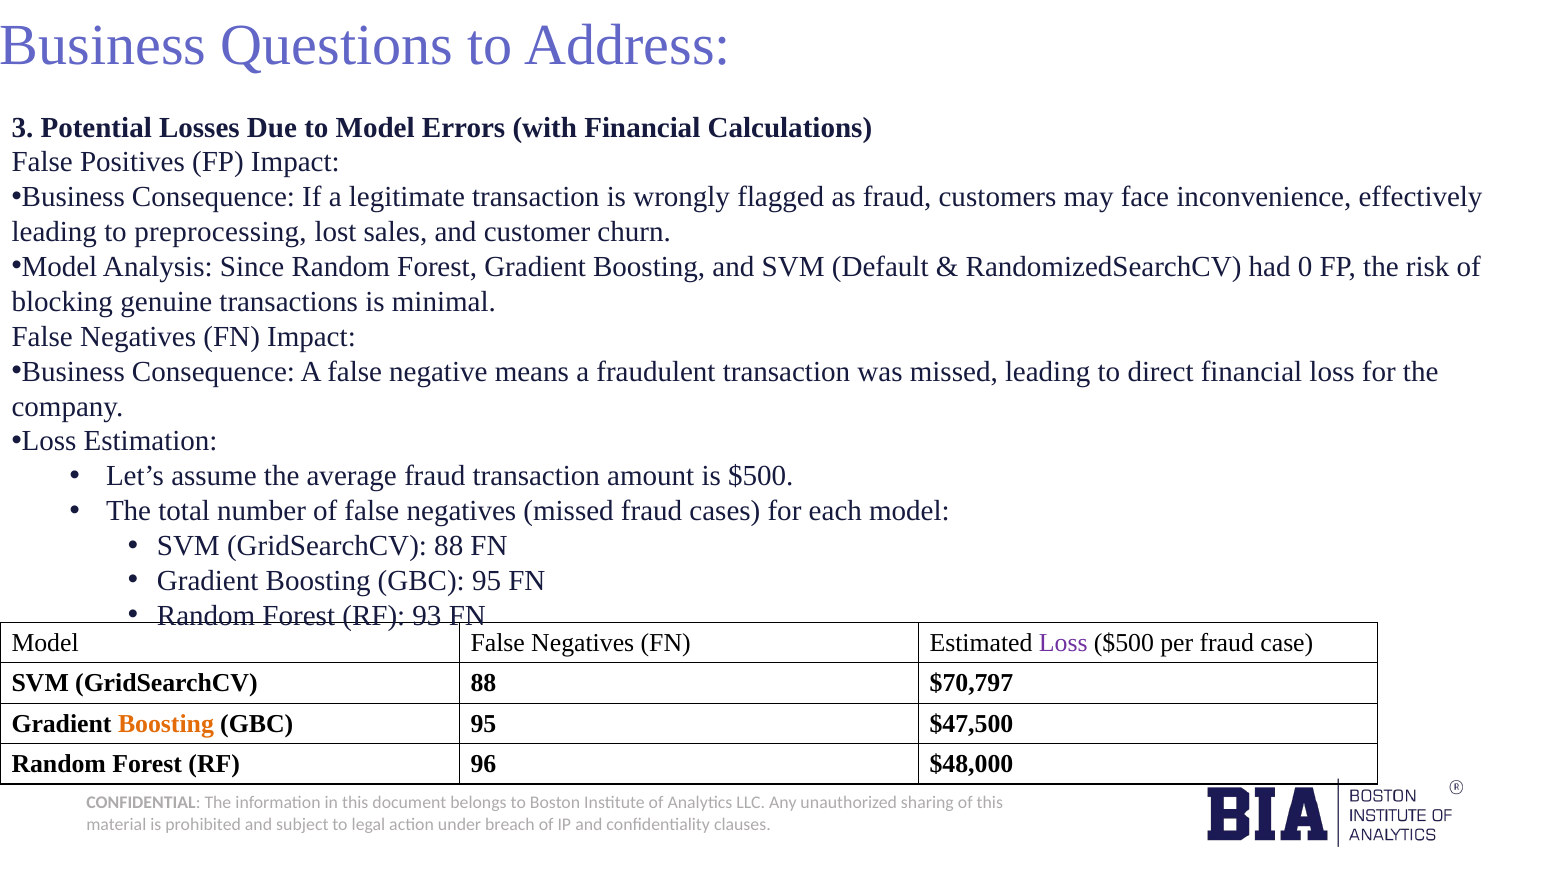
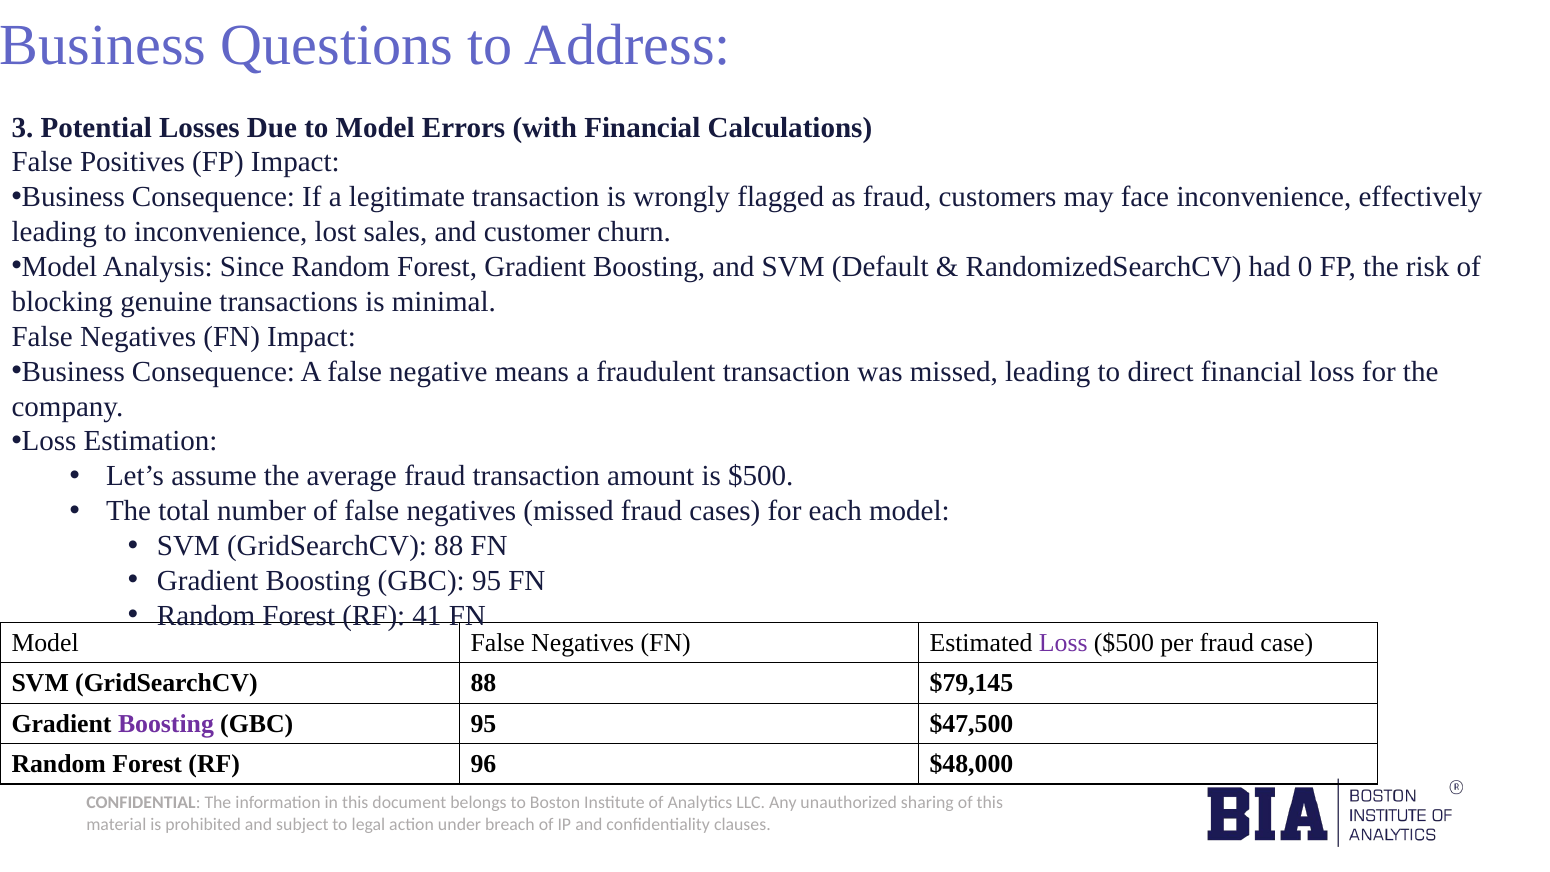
to preprocessing: preprocessing -> inconvenience (221, 232)
93: 93 -> 41 (427, 616)
$70,797: $70,797 -> $79,145 (971, 683)
Boosting colour: orange -> purple (166, 724)
